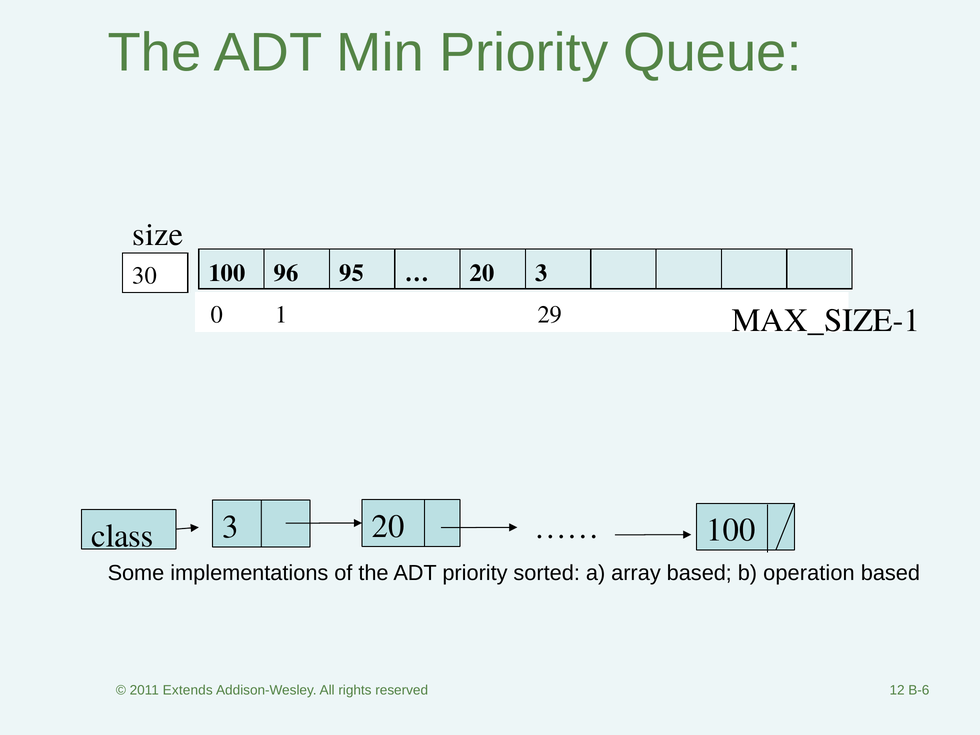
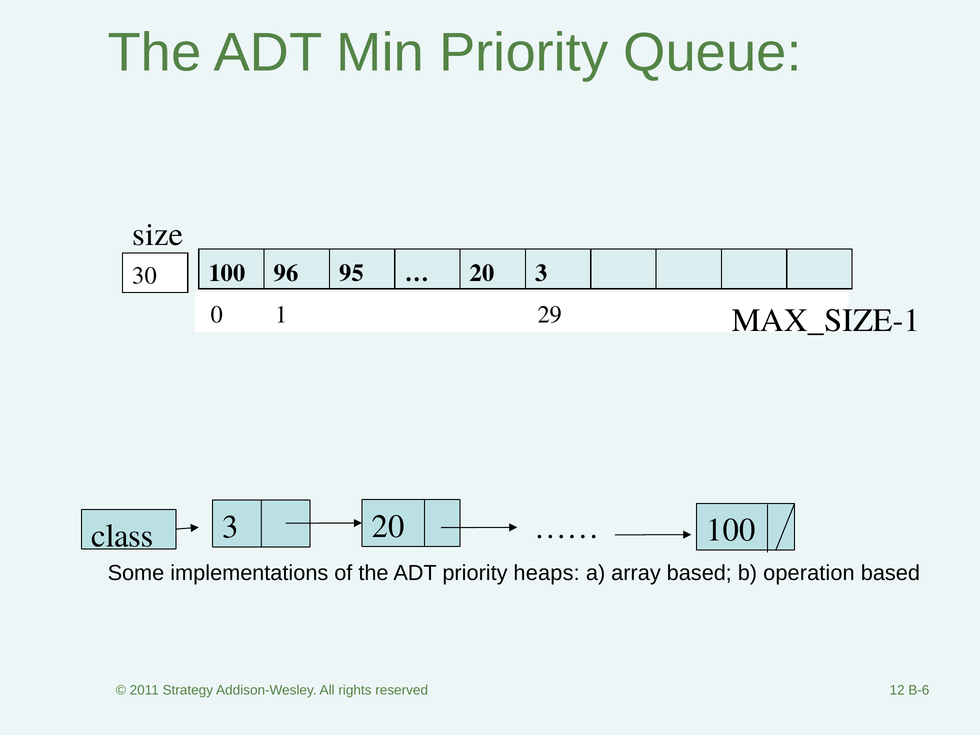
sorted: sorted -> heaps (547, 573)
Extends: Extends -> Strategy (188, 690)
